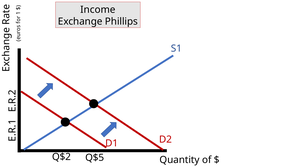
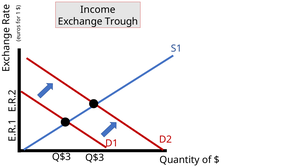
Phillips: Phillips -> Trough (121, 21)
Q$2: Q$2 -> Q$3 (62, 157)
Q$5: Q$5 -> Q$3 (95, 158)
